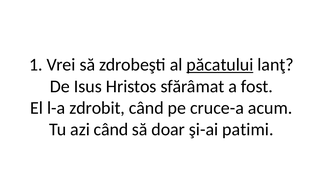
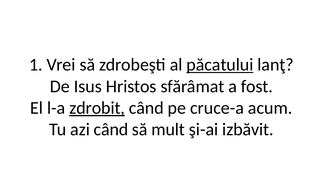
zdrobit underline: none -> present (97, 108)
doar: doar -> mult (168, 129)
patimi: patimi -> izbăvit (248, 129)
